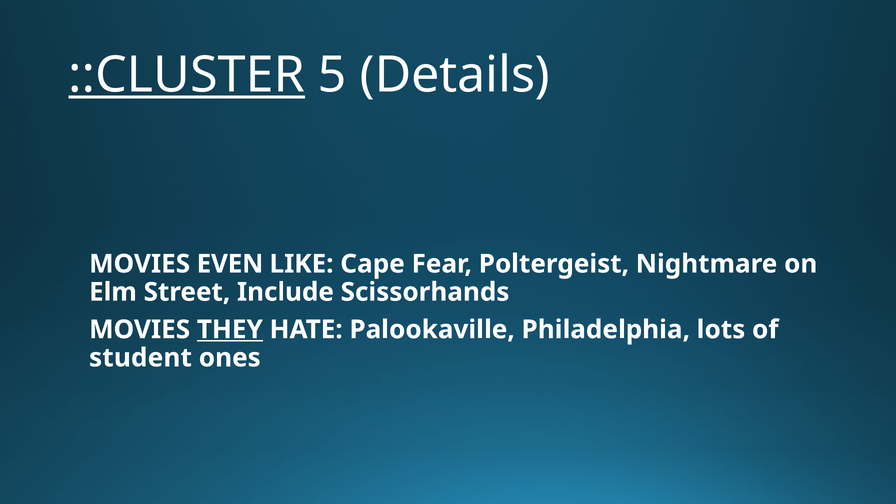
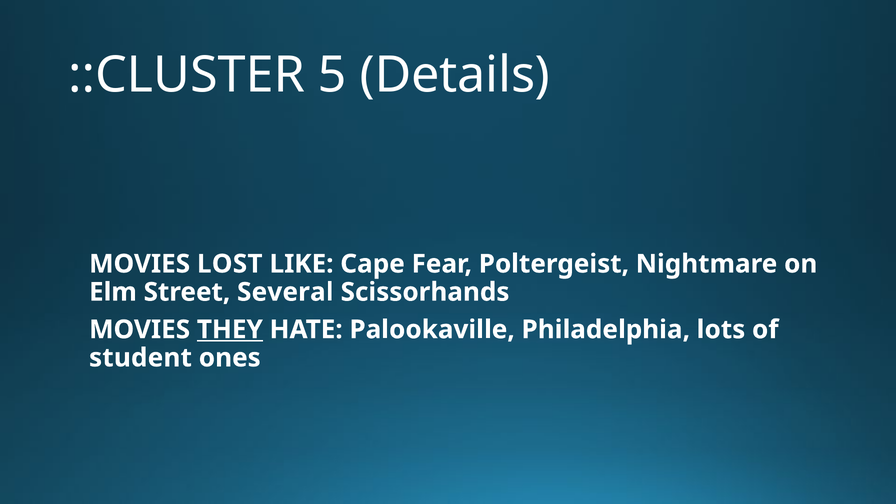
::CLUSTER underline: present -> none (187, 75)
EVEN: EVEN -> LOST (230, 264)
Include: Include -> Several (285, 292)
